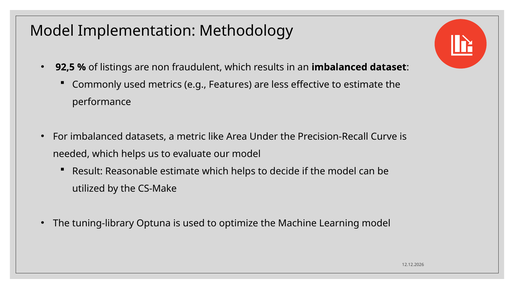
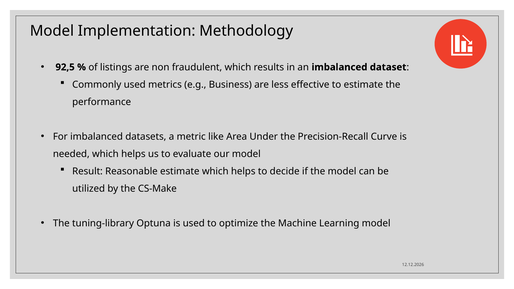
Features: Features -> Business (230, 85)
